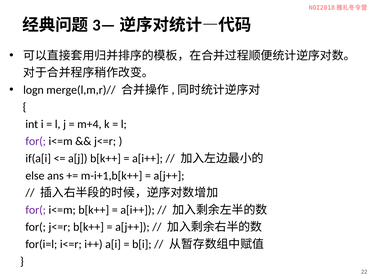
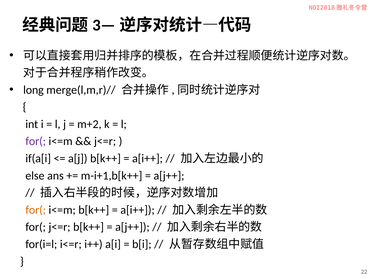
logn: logn -> long (33, 90)
m+4: m+4 -> m+2 (89, 124)
for( colour: purple -> orange (36, 209)
